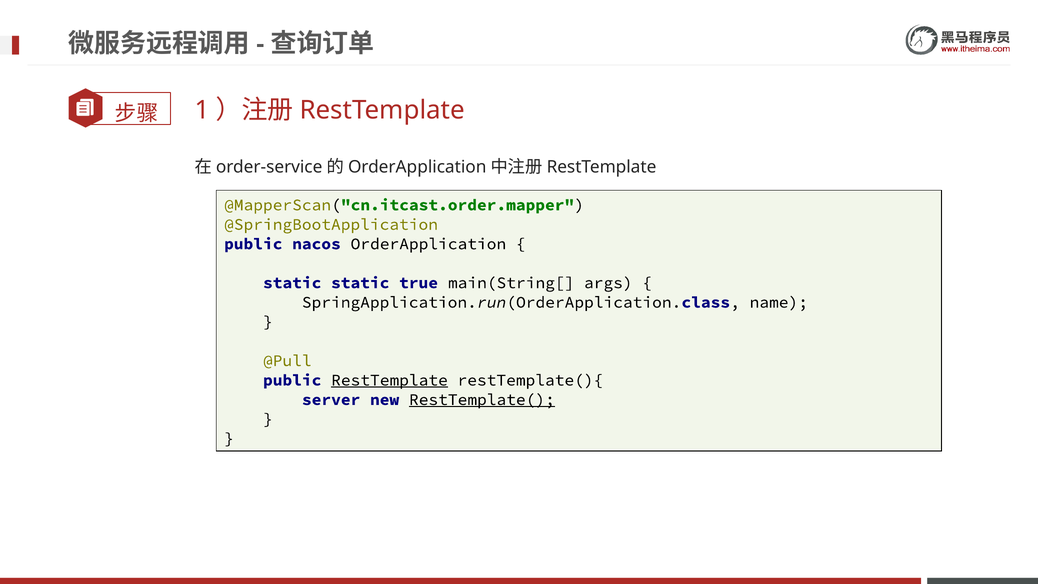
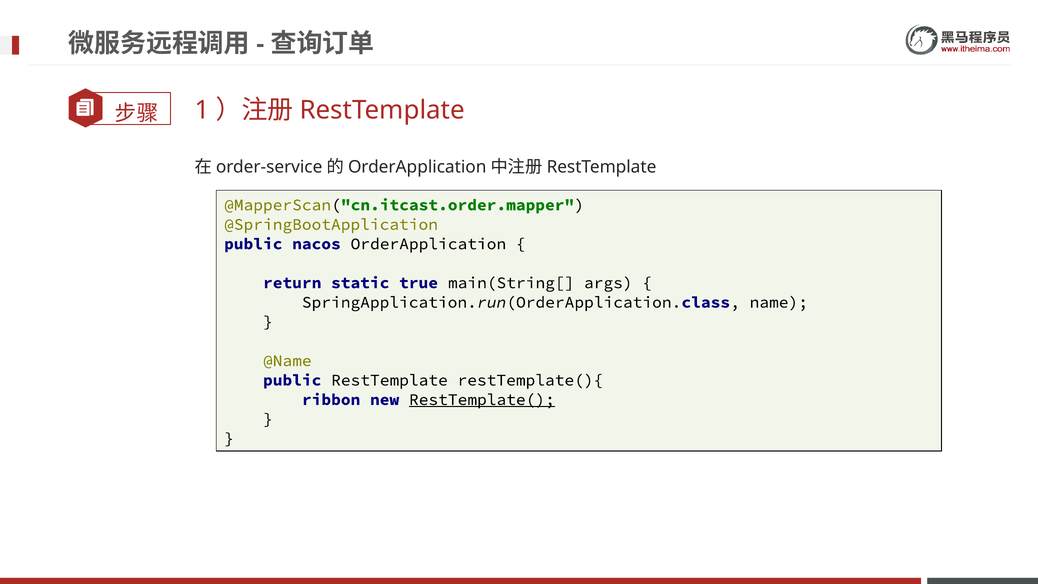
static: static -> return (292, 283)
@Pull: @Pull -> @Name (287, 361)
RestTemplate underline: present -> none (389, 380)
server: server -> ribbon (331, 400)
